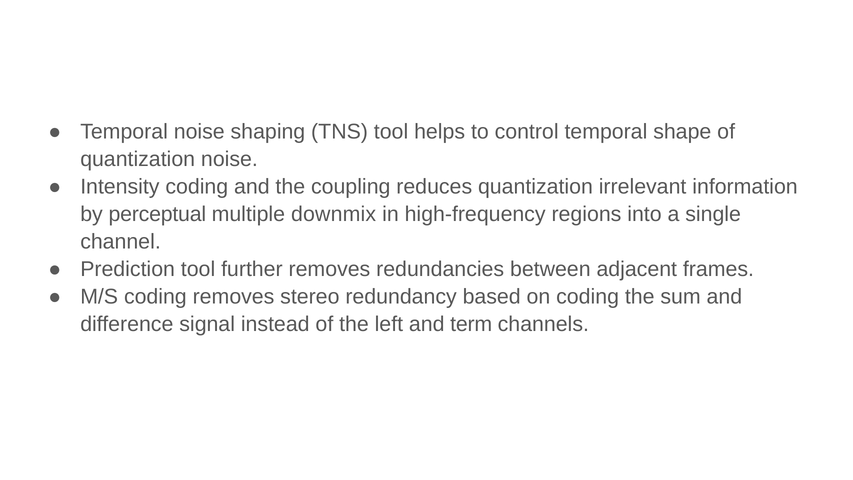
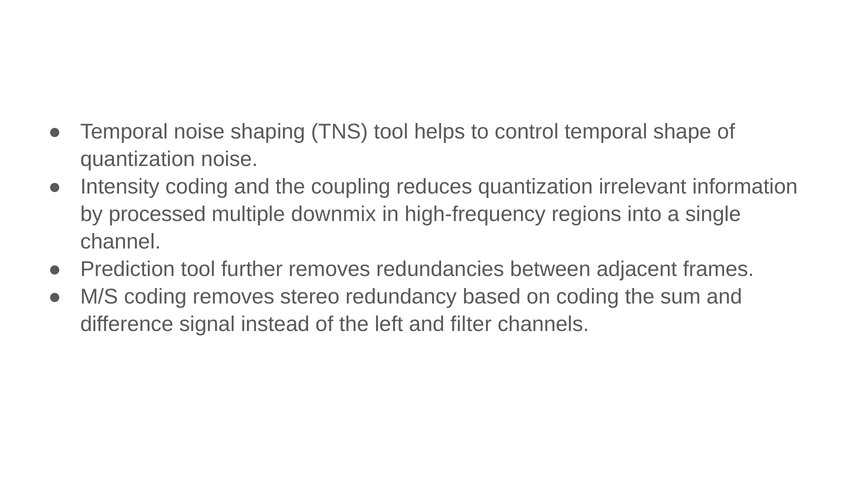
perceptual: perceptual -> processed (157, 214)
term: term -> filter (471, 324)
